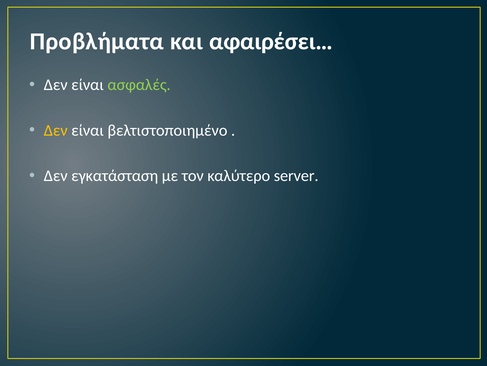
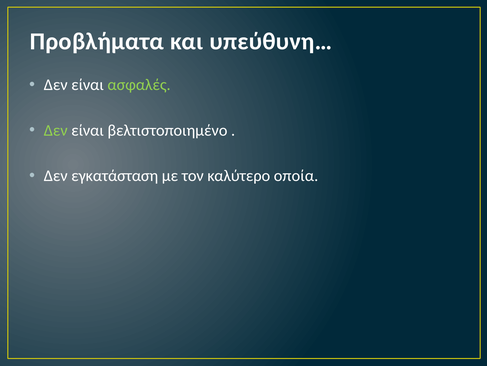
αφαιρέσει…: αφαιρέσει… -> υπεύθυνη… (271, 41)
Δεν colour: yellow -> light green (56, 130)
server: server -> οποία (296, 176)
